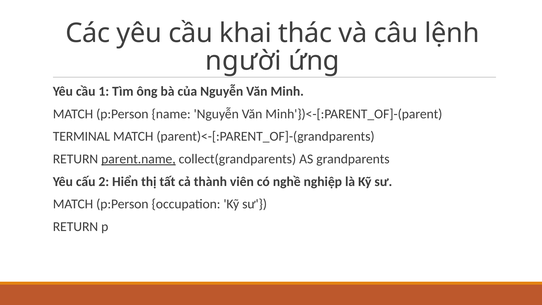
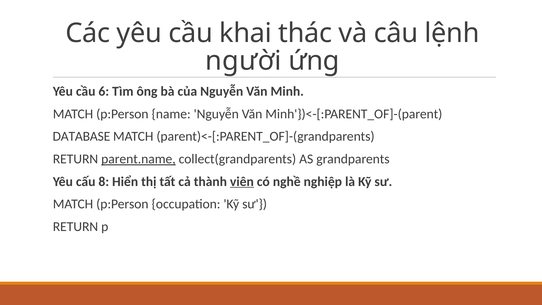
1: 1 -> 6 (104, 91)
TERMINAL: TERMINAL -> DATABASE (81, 136)
2: 2 -> 8 (104, 181)
viên underline: none -> present (242, 181)
